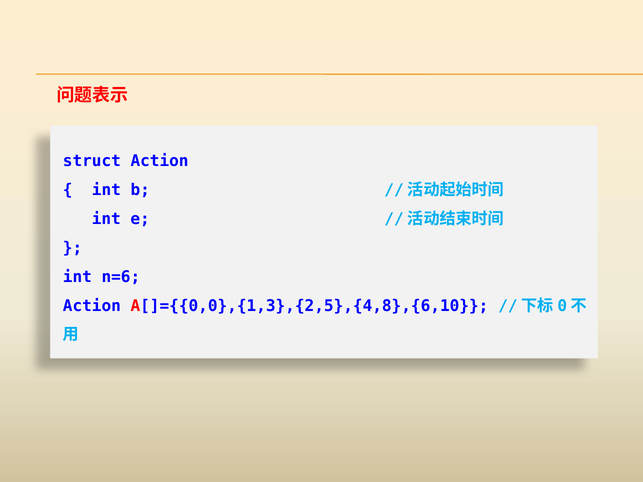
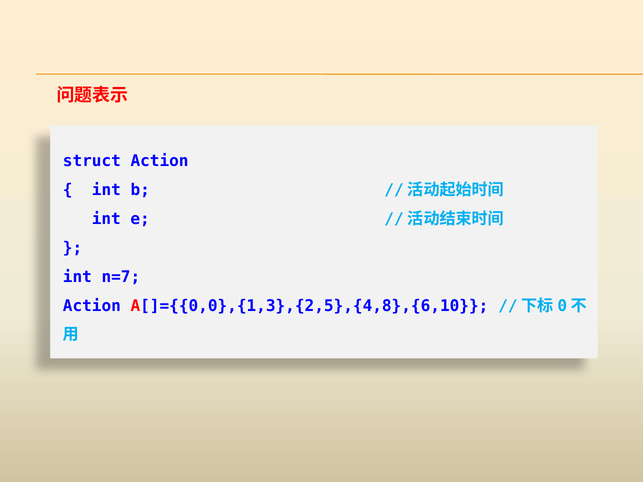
n=6: n=6 -> n=7 (121, 277)
